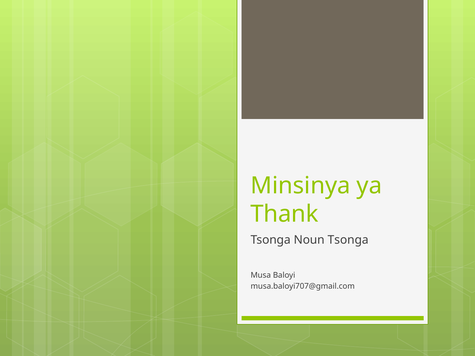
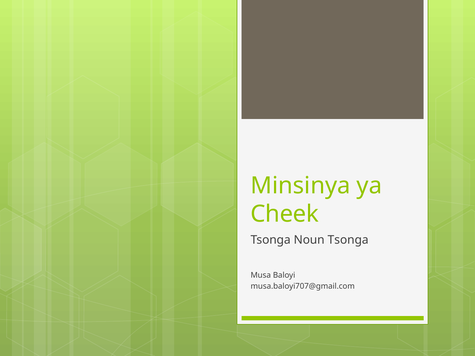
Thank: Thank -> Cheek (285, 214)
